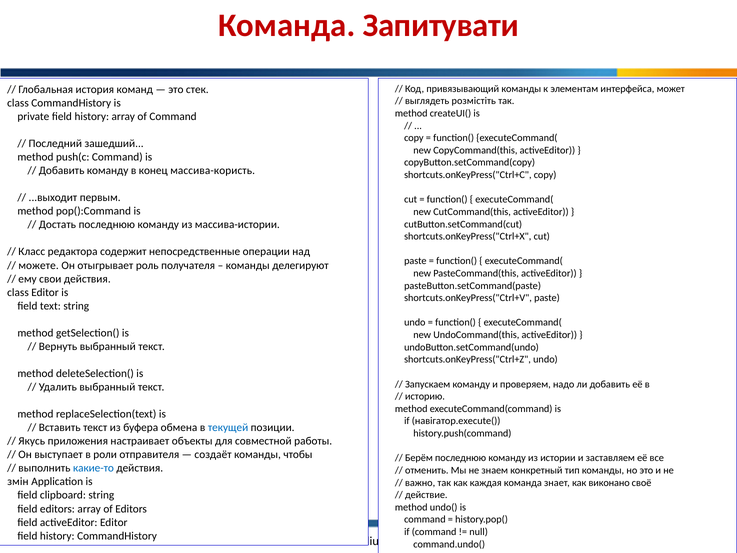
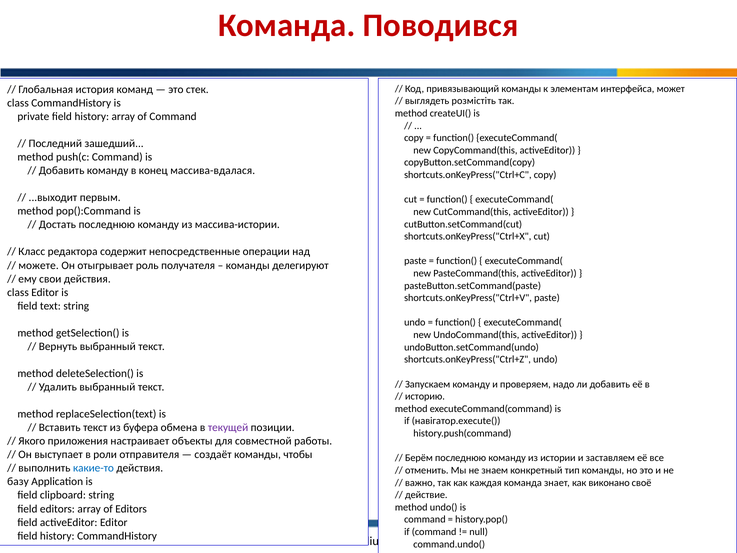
Запитувати: Запитувати -> Поводився (441, 26)
массива-користь: массива-користь -> массива-вдалася (213, 171)
текущей colour: blue -> purple (228, 427)
Якусь: Якусь -> Якого (32, 441)
змін: змін -> базу (18, 482)
